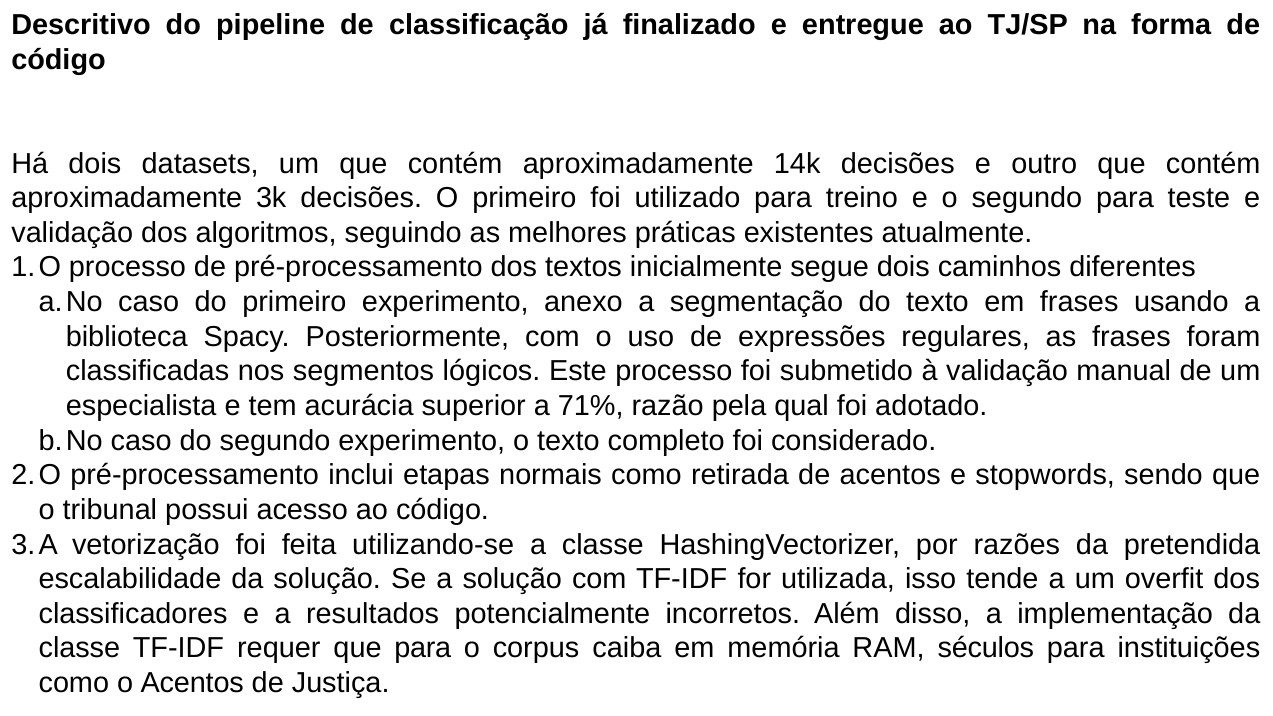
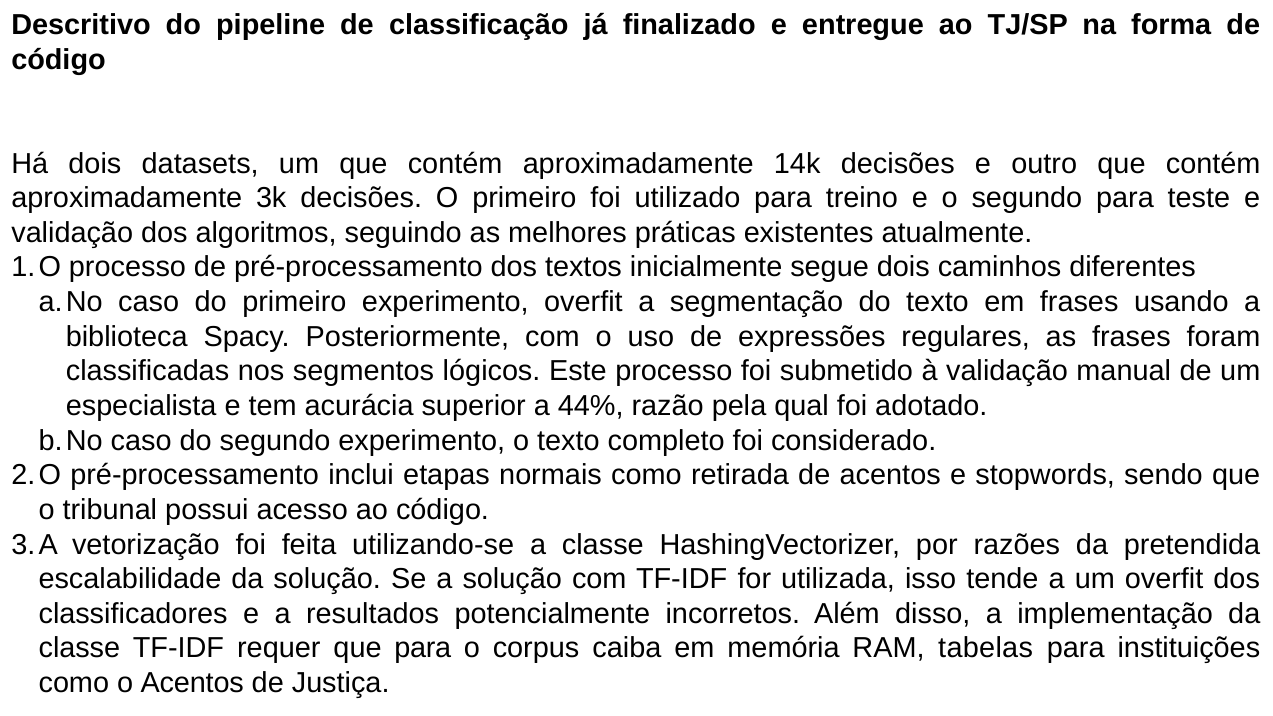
experimento anexo: anexo -> overfit (583, 302)
71%: 71% -> 44% (591, 406)
séculos: séculos -> tabelas (986, 649)
